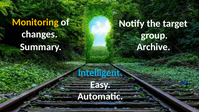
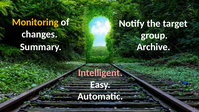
Intelligent colour: light blue -> pink (100, 73)
